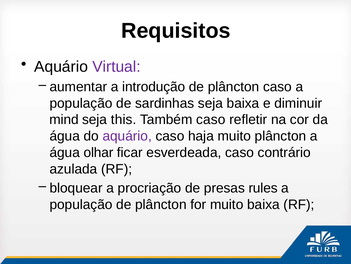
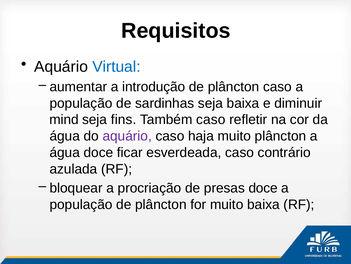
Virtual colour: purple -> blue (116, 66)
this: this -> fins (124, 119)
água olhar: olhar -> doce (98, 152)
presas rules: rules -> doce (263, 188)
